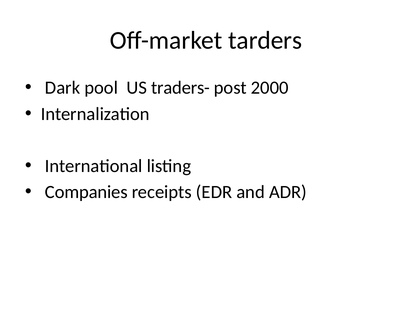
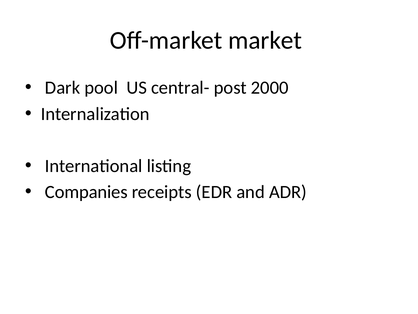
tarders: tarders -> market (265, 40)
traders-: traders- -> central- (180, 88)
